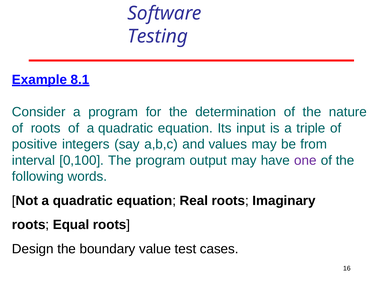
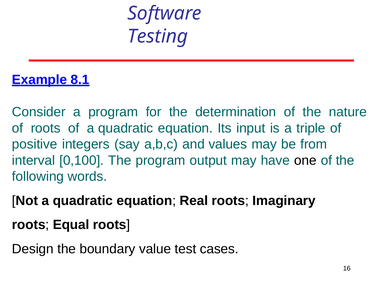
one colour: purple -> black (305, 161)
